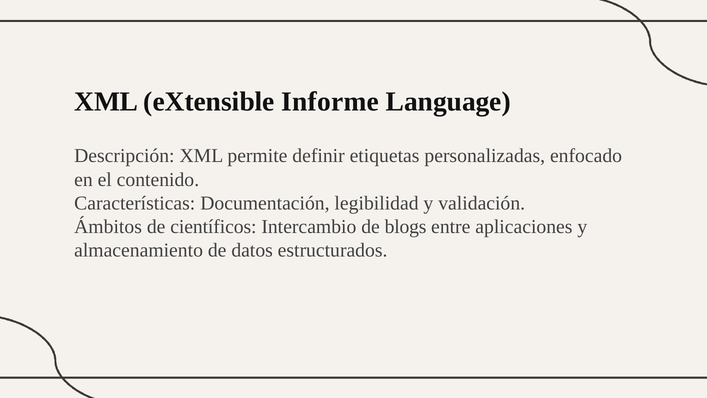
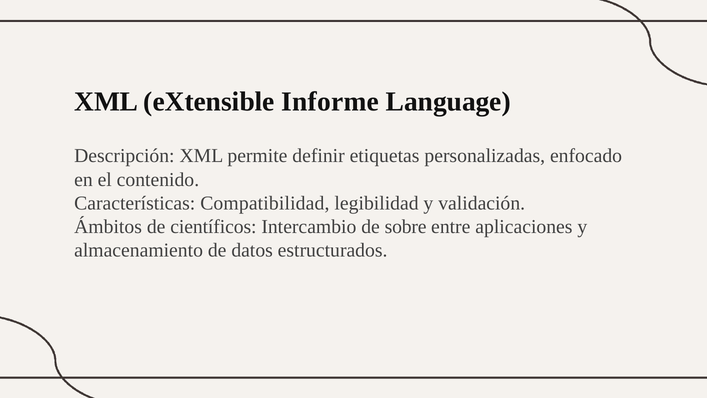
Documentación: Documentación -> Compatibilidad (265, 203)
blogs: blogs -> sobre (406, 227)
